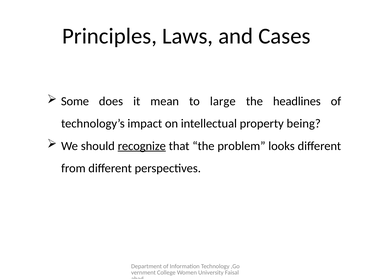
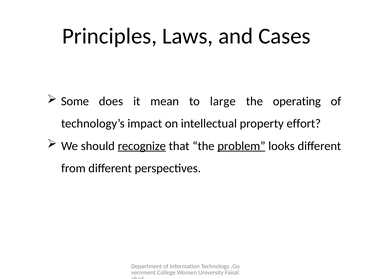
headlines: headlines -> operating (297, 102)
being: being -> effort (304, 124)
problem underline: none -> present (241, 146)
